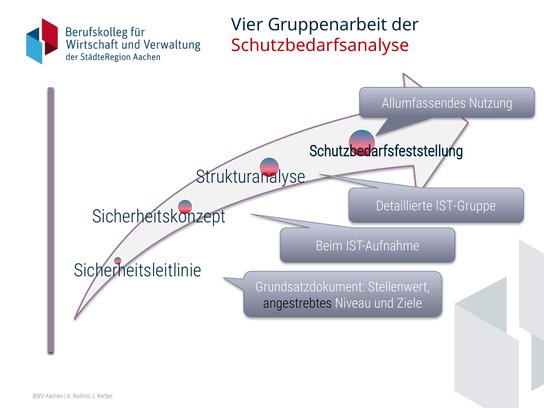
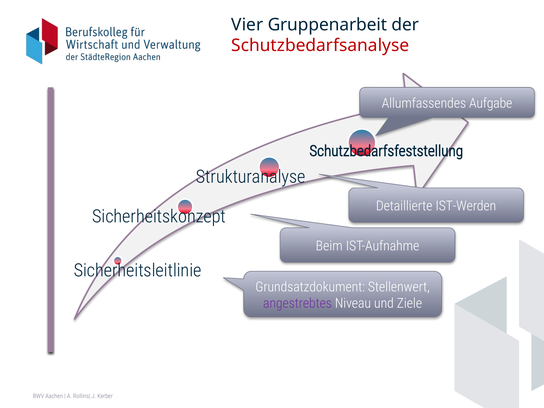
Nutzung: Nutzung -> Aufgabe (491, 103)
IST-Gruppe: IST-Gruppe -> IST-Werden (466, 206)
angestrebtes colour: black -> purple (297, 303)
